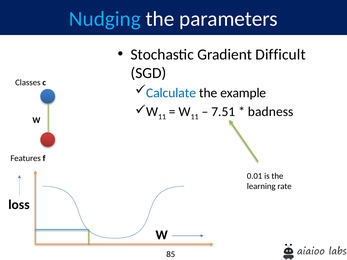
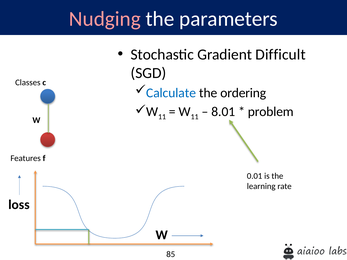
Nudging colour: light blue -> pink (105, 19)
example: example -> ordering (243, 93)
7.51: 7.51 -> 8.01 (223, 112)
badness: badness -> problem (271, 112)
